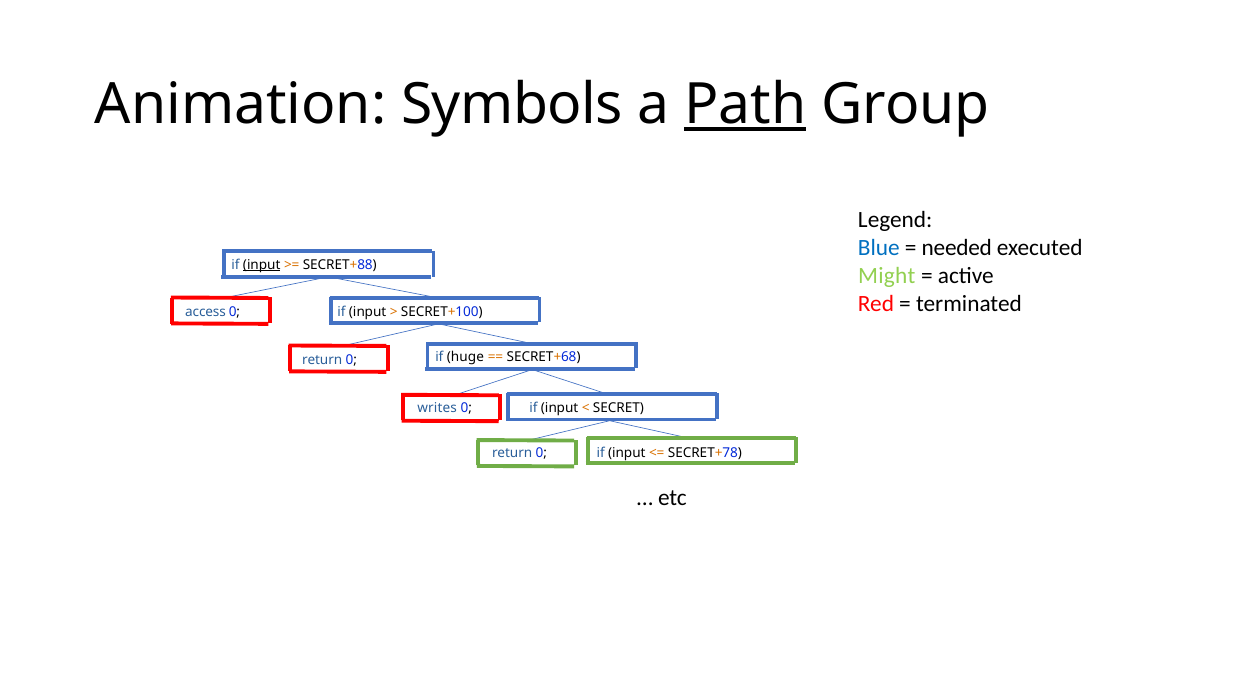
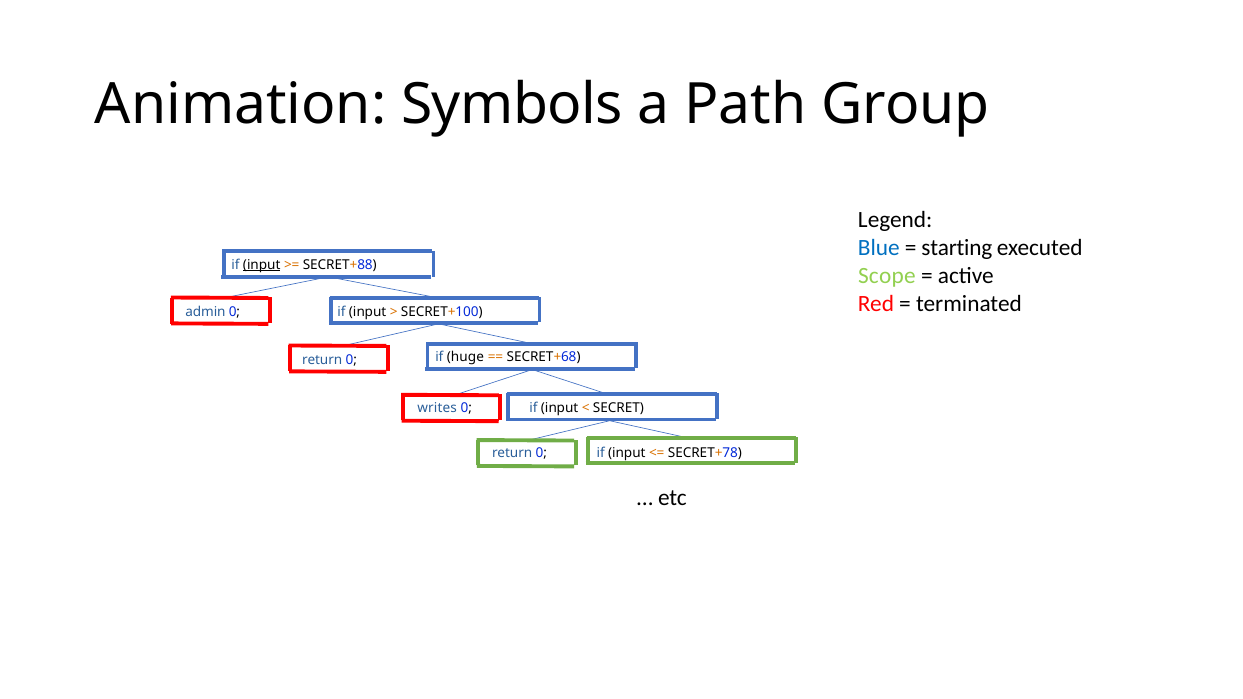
Path underline: present -> none (745, 104)
needed: needed -> starting (957, 248)
Might: Might -> Scope (887, 276)
access: access -> admin (205, 312)
